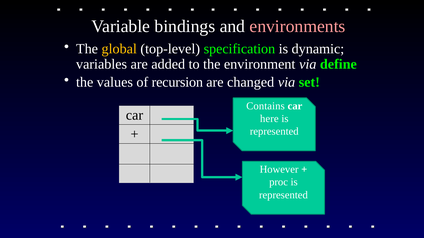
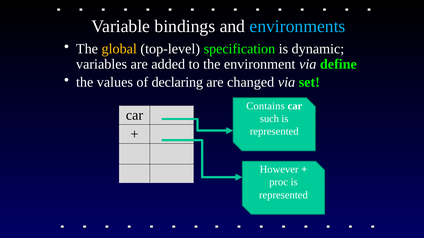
environments colour: pink -> light blue (298, 26)
recursion: recursion -> declaring (177, 82)
here: here -> such (269, 119)
